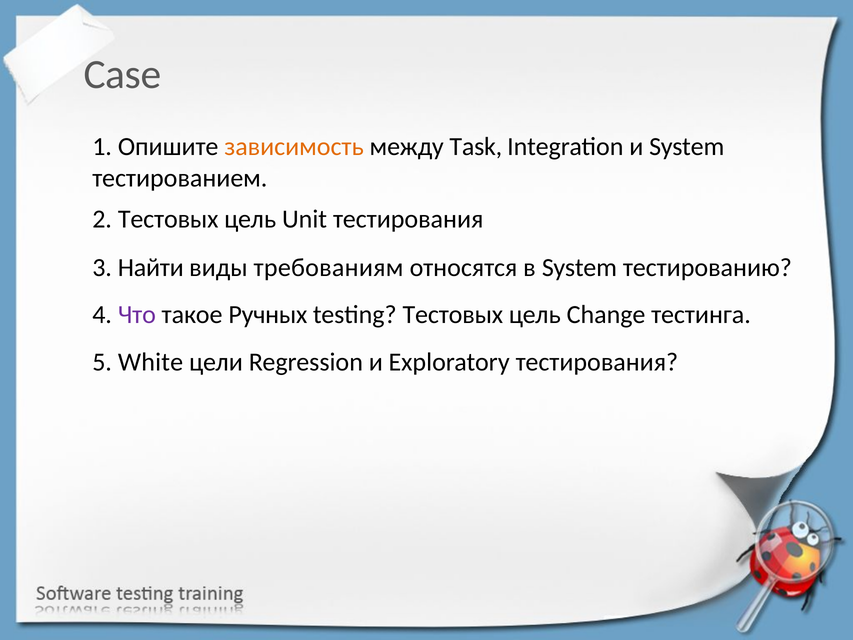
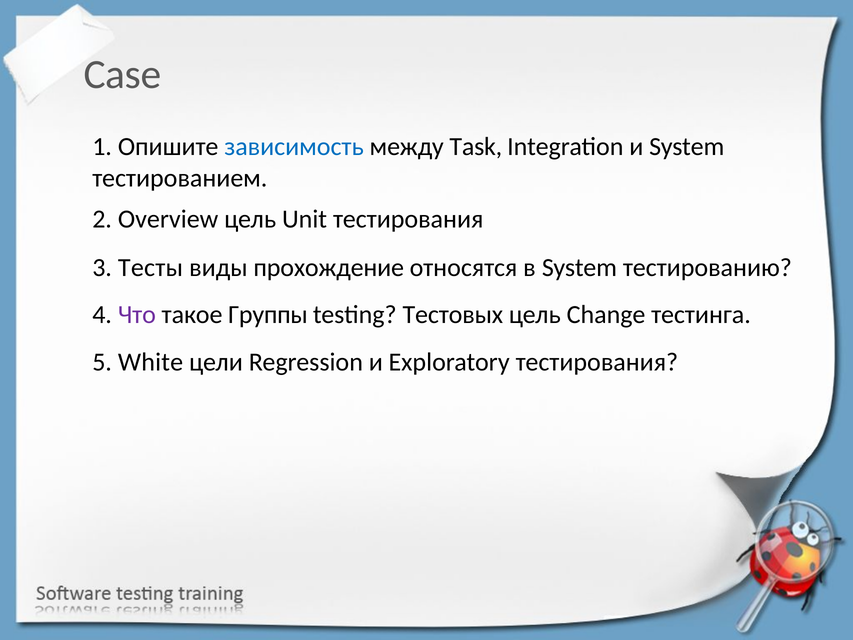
зависимость colour: orange -> blue (294, 147)
2 Тестовых: Тестовых -> Overview (168, 219)
Найти: Найти -> Тесты (151, 268)
требованиям: требованиям -> прохождение (329, 268)
Ручных: Ручных -> Группы (268, 315)
